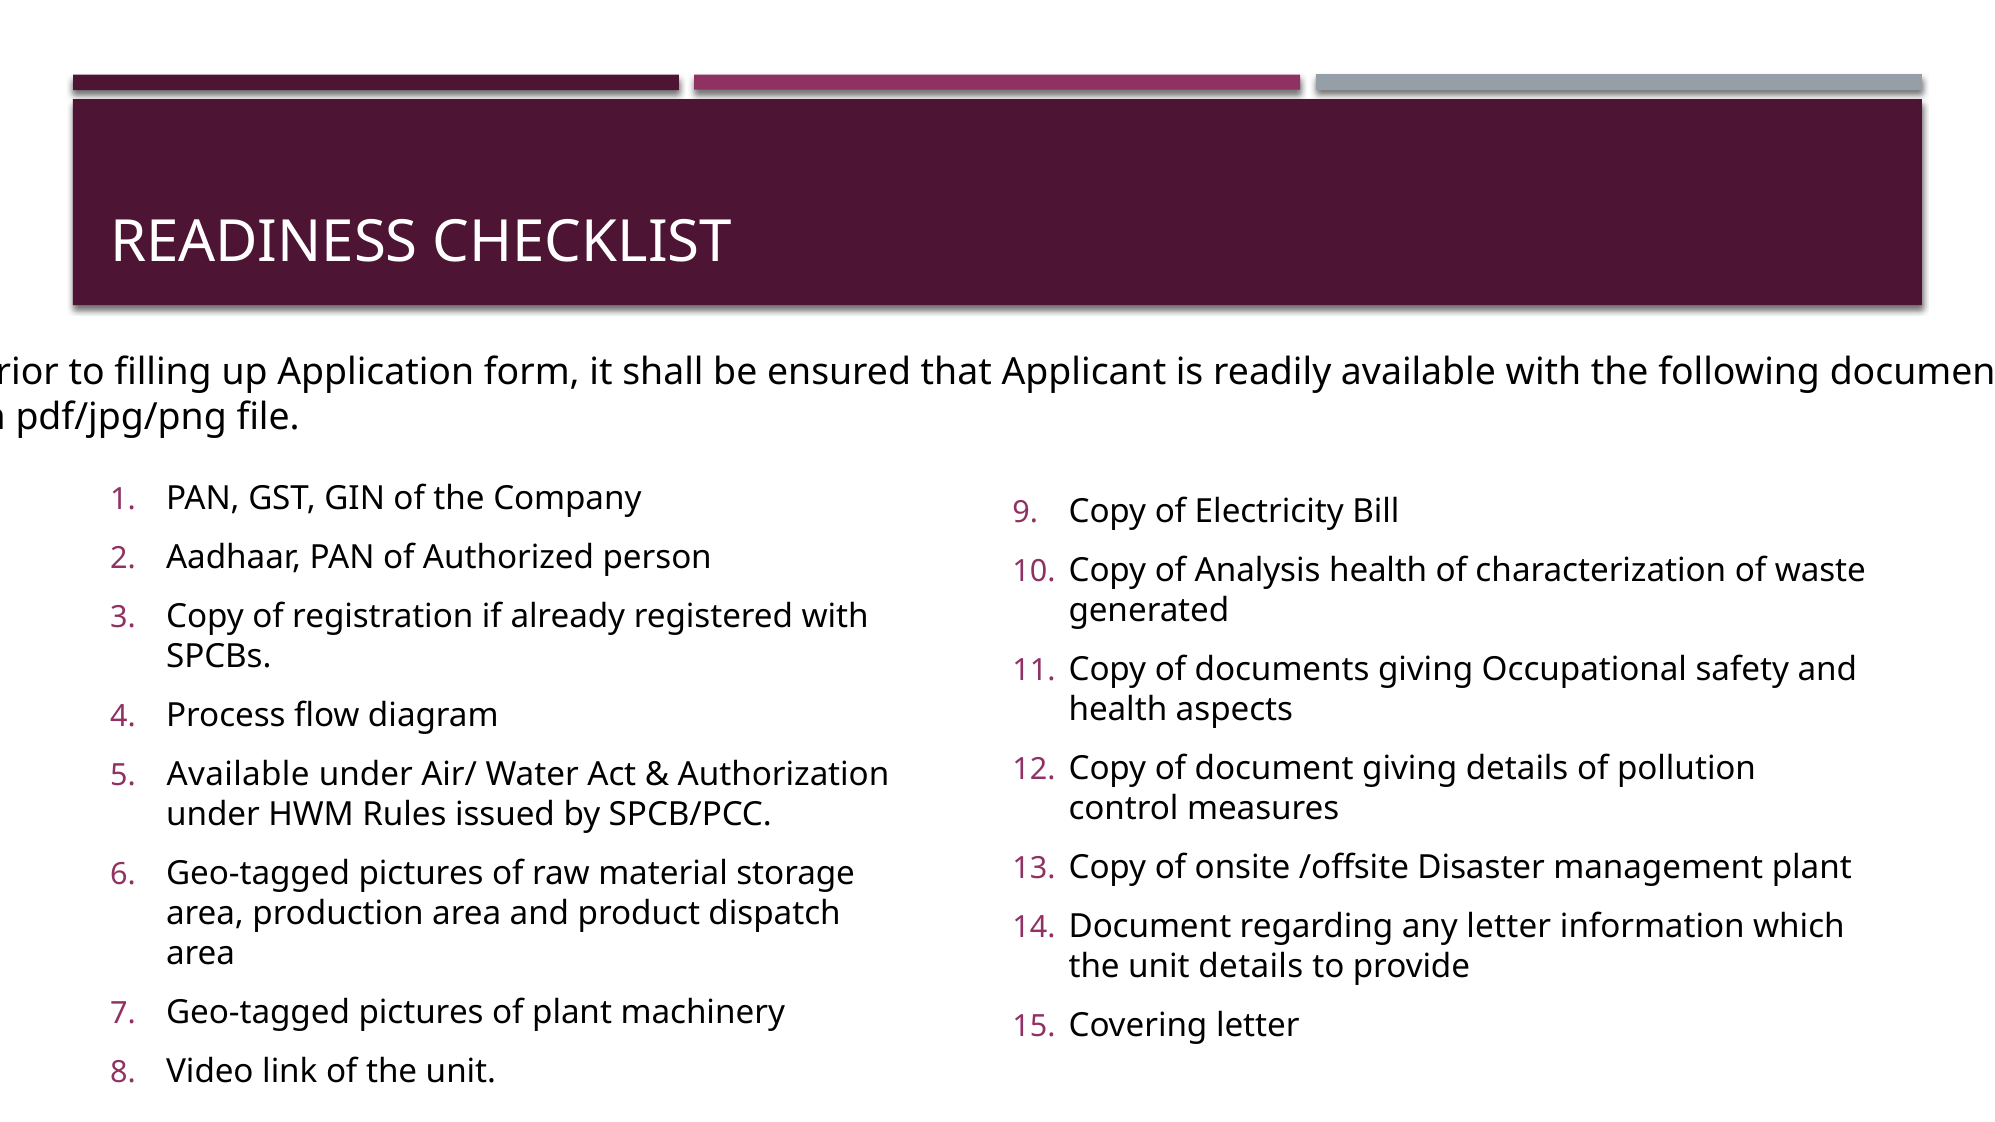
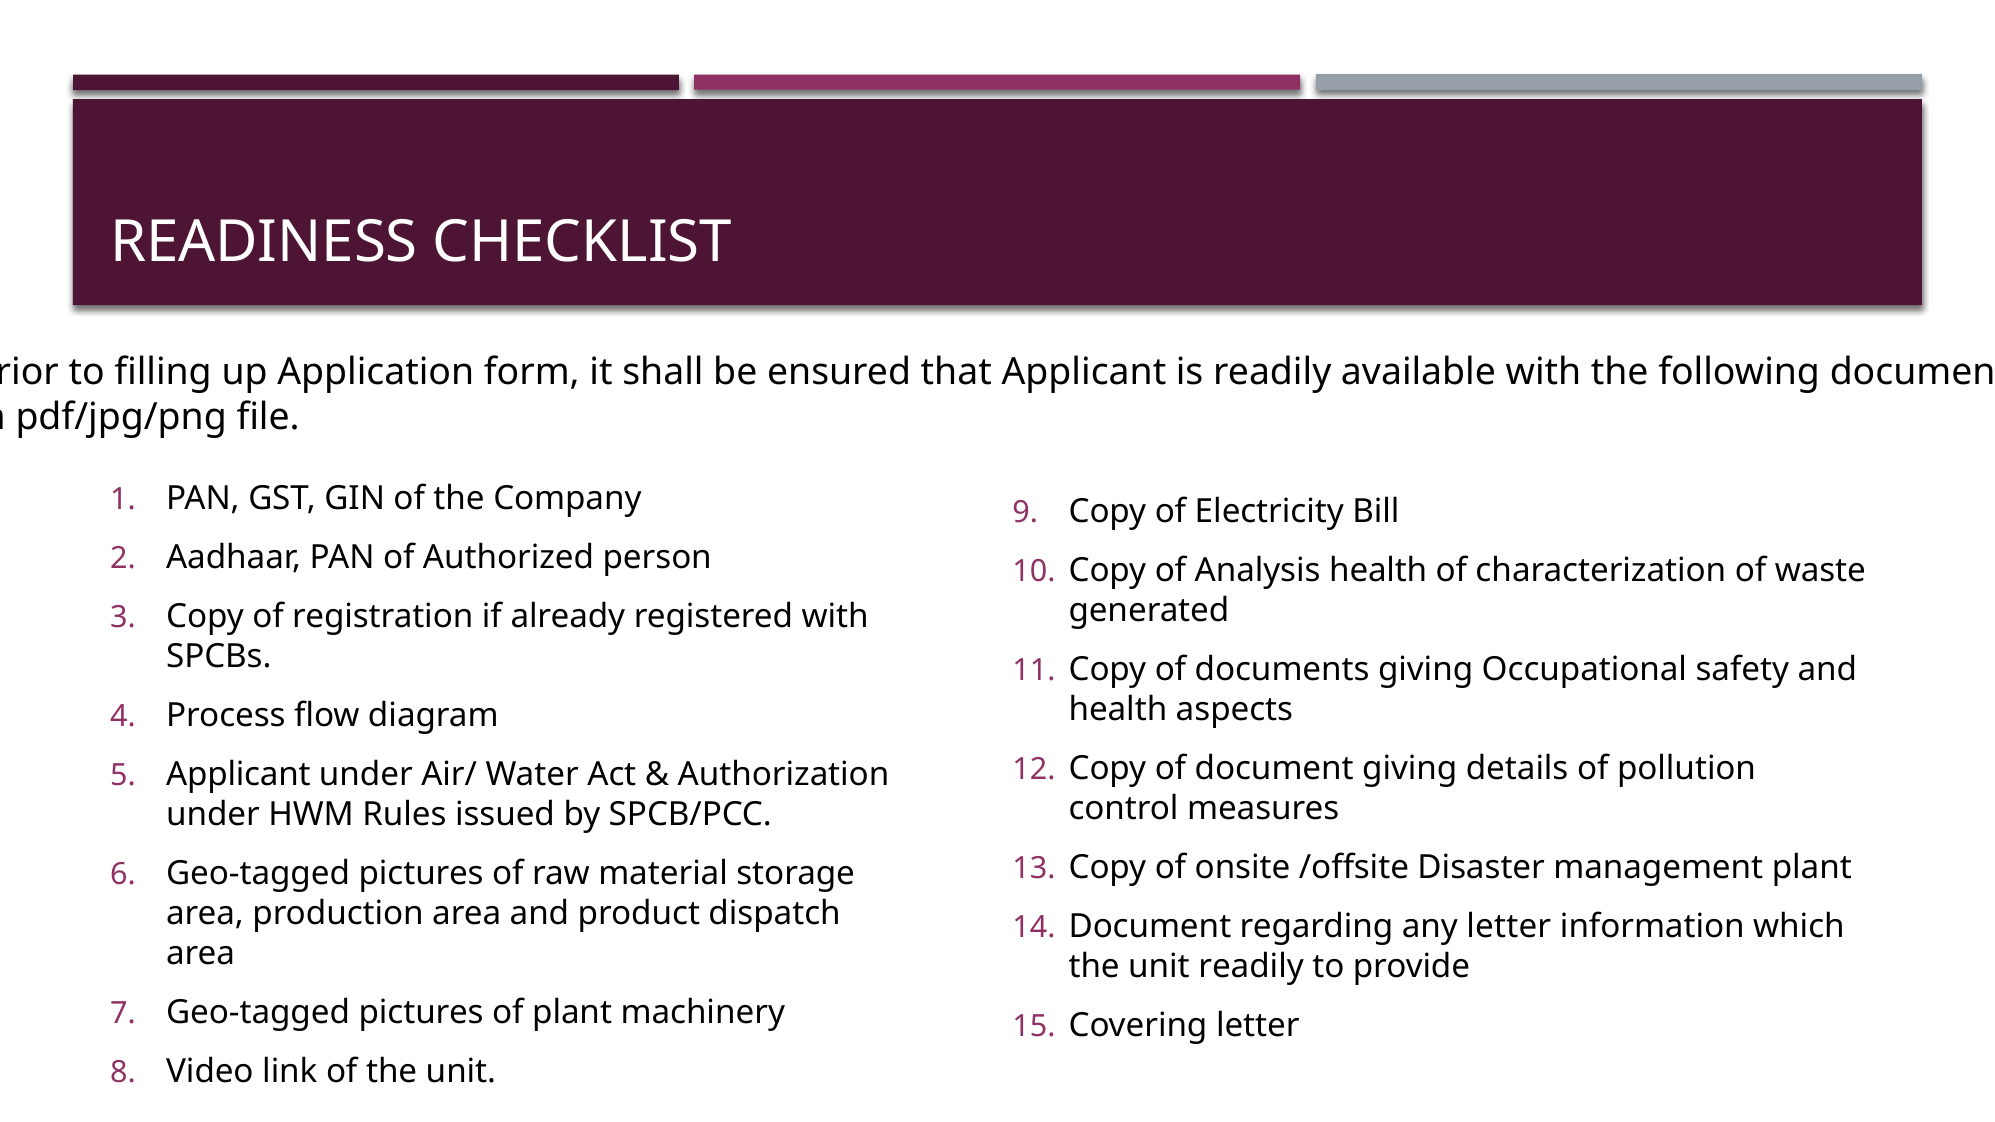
Available: Available -> Applicant (238, 775)
unit details: details -> readily (1251, 966)
